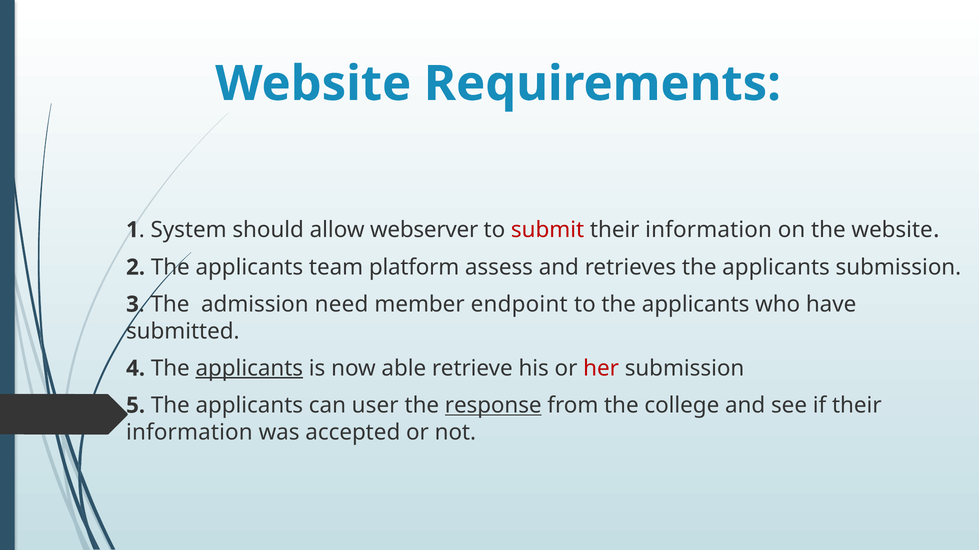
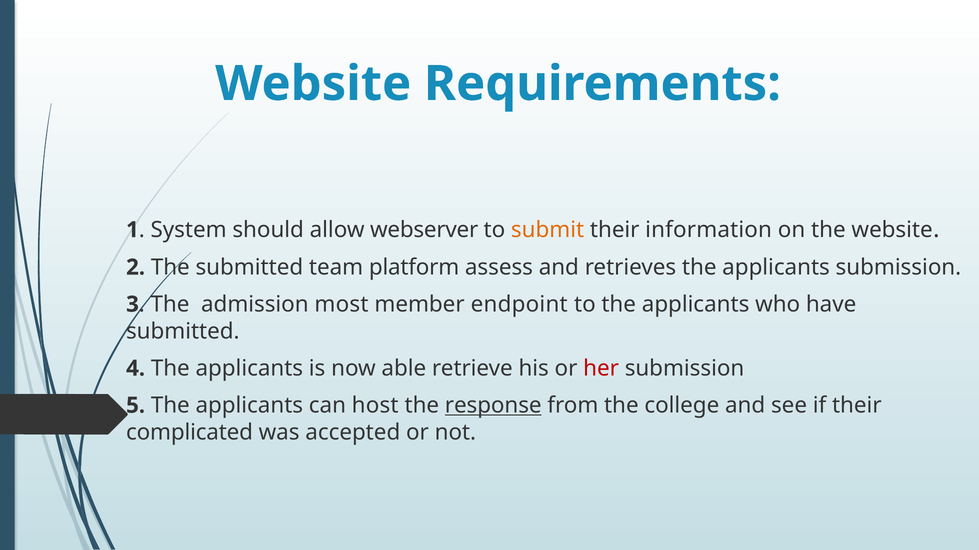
submit colour: red -> orange (548, 230)
2 The applicants: applicants -> submitted (249, 268)
need: need -> most (341, 305)
applicants underline: present -> none (249, 369)
user: user -> host (375, 406)
information: information -> complicated (190, 433)
